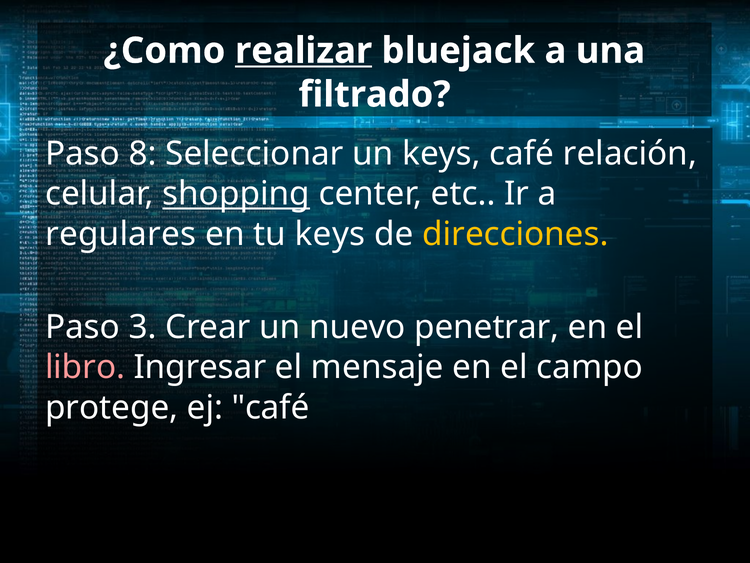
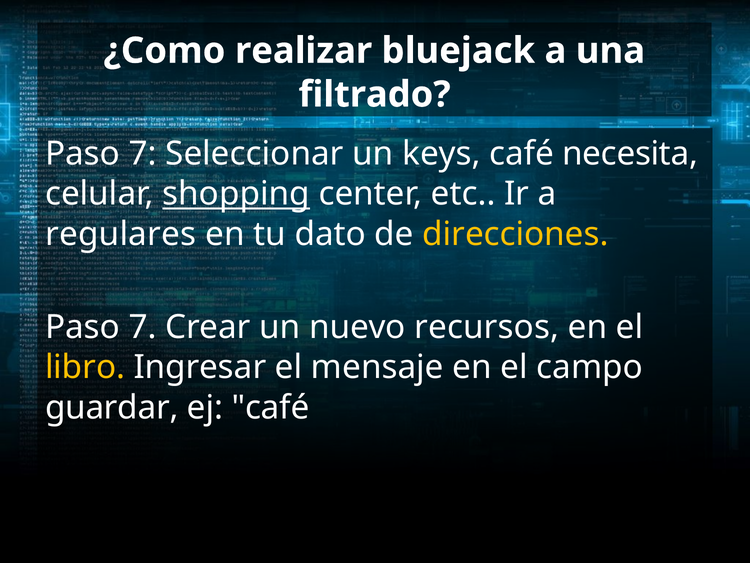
realizar underline: present -> none (304, 51)
8: 8 -> 7 (143, 154)
relación: relación -> necesita (630, 154)
tu keys: keys -> dato (330, 234)
3: 3 -> 7 (143, 327)
penetrar: penetrar -> recursos (487, 327)
libro colour: pink -> yellow (85, 367)
protege: protege -> guardar (112, 407)
